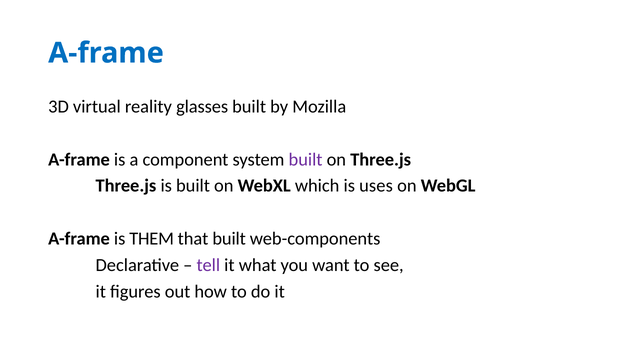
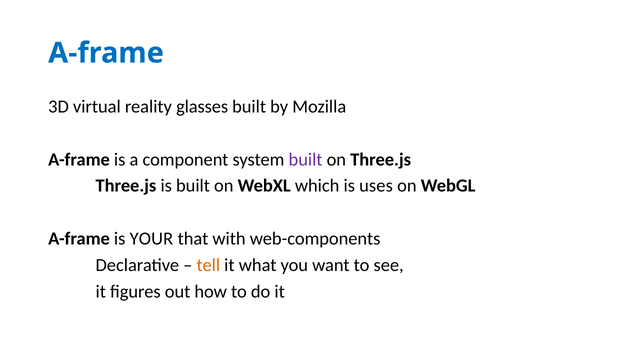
THEM: THEM -> YOUR (151, 239)
that built: built -> with (229, 239)
tell colour: purple -> orange (208, 266)
